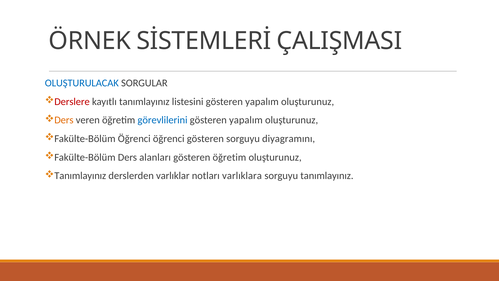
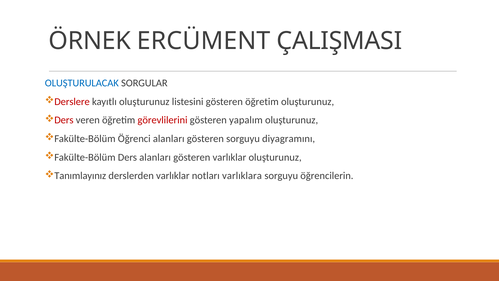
SİSTEMLERİ: SİSTEMLERİ -> ERCÜMENT (204, 41)
kayıtlı tanımlayınız: tanımlayınız -> oluşturunuz (144, 102)
listesini gösteren yapalım: yapalım -> öğretim (262, 102)
Ders colour: orange -> red (64, 120)
görevlilerini colour: blue -> red (163, 120)
Öğrenci öğrenci: öğrenci -> alanları (169, 139)
gösteren öğretim: öğretim -> varlıklar (229, 157)
sorguyu tanımlayınız: tanımlayınız -> öğrencilerin (327, 176)
